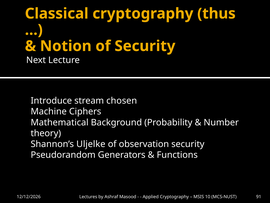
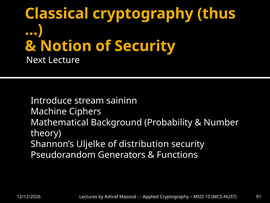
chosen: chosen -> saininn (122, 101)
observation: observation -> distribution (144, 144)
